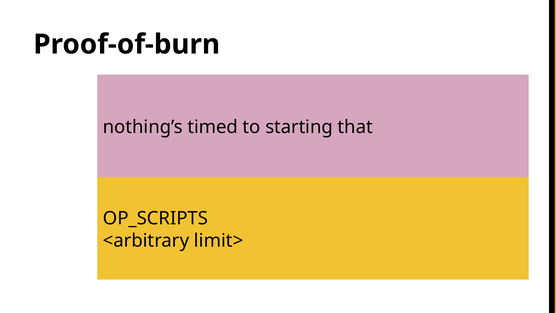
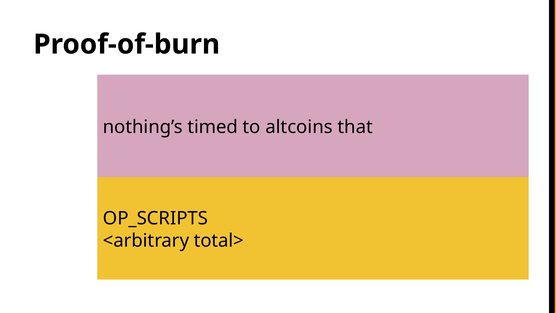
starting: starting -> altcoins (299, 127)
limit>: limit> -> total> (219, 241)
